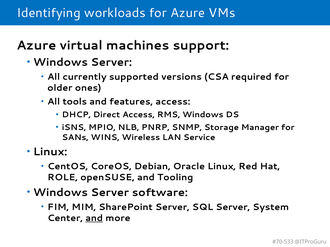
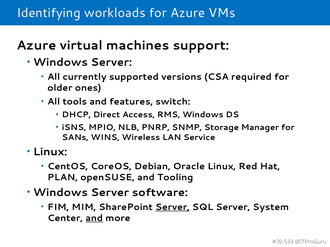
features access: access -> switch (173, 102)
ROLE: ROLE -> PLAN (63, 178)
Server underline: none -> present (172, 208)
